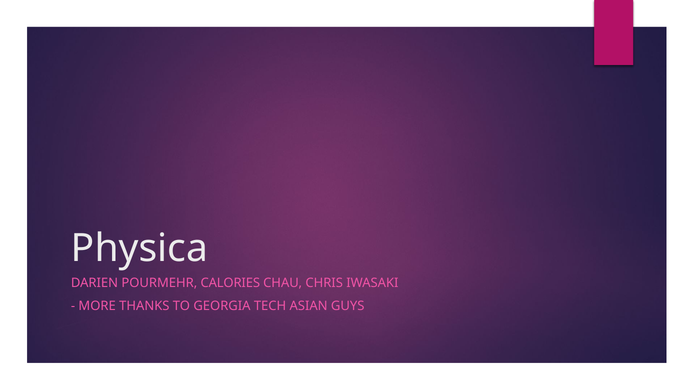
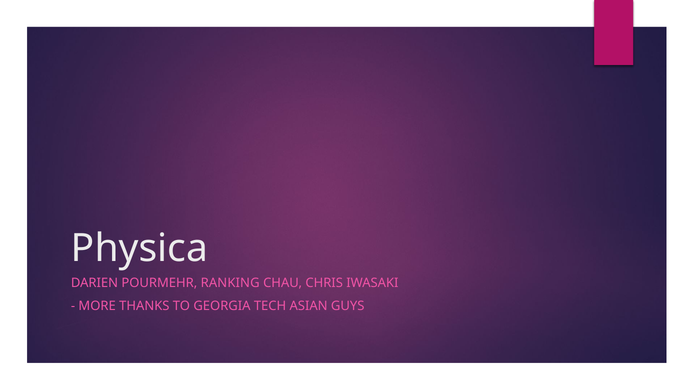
CALORIES: CALORIES -> RANKING (230, 283)
